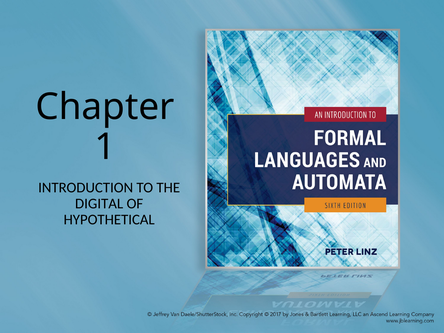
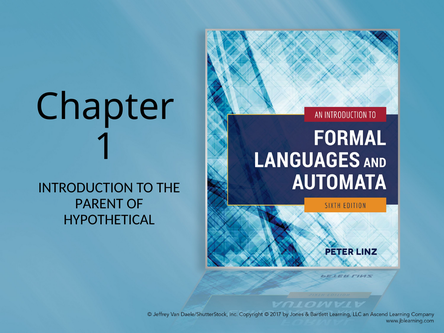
DIGITAL: DIGITAL -> PARENT (99, 204)
